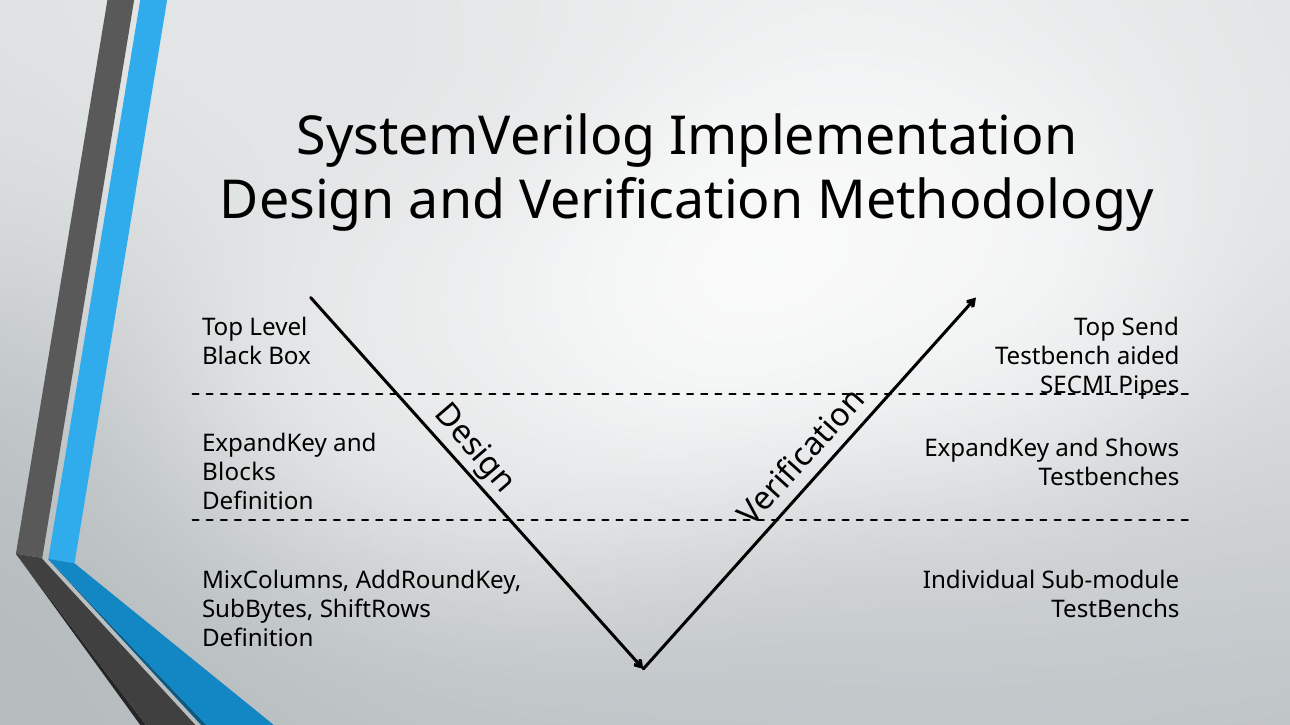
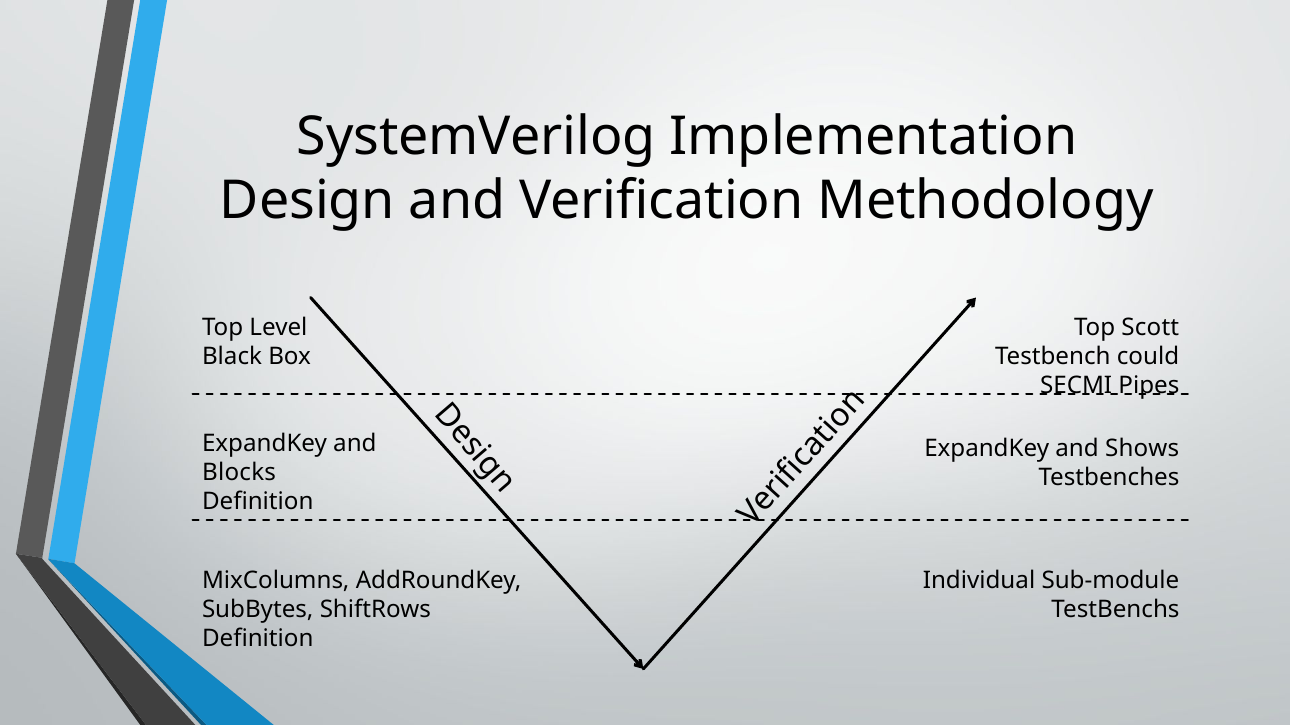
Send: Send -> Scott (1150, 328)
aided: aided -> could (1148, 357)
